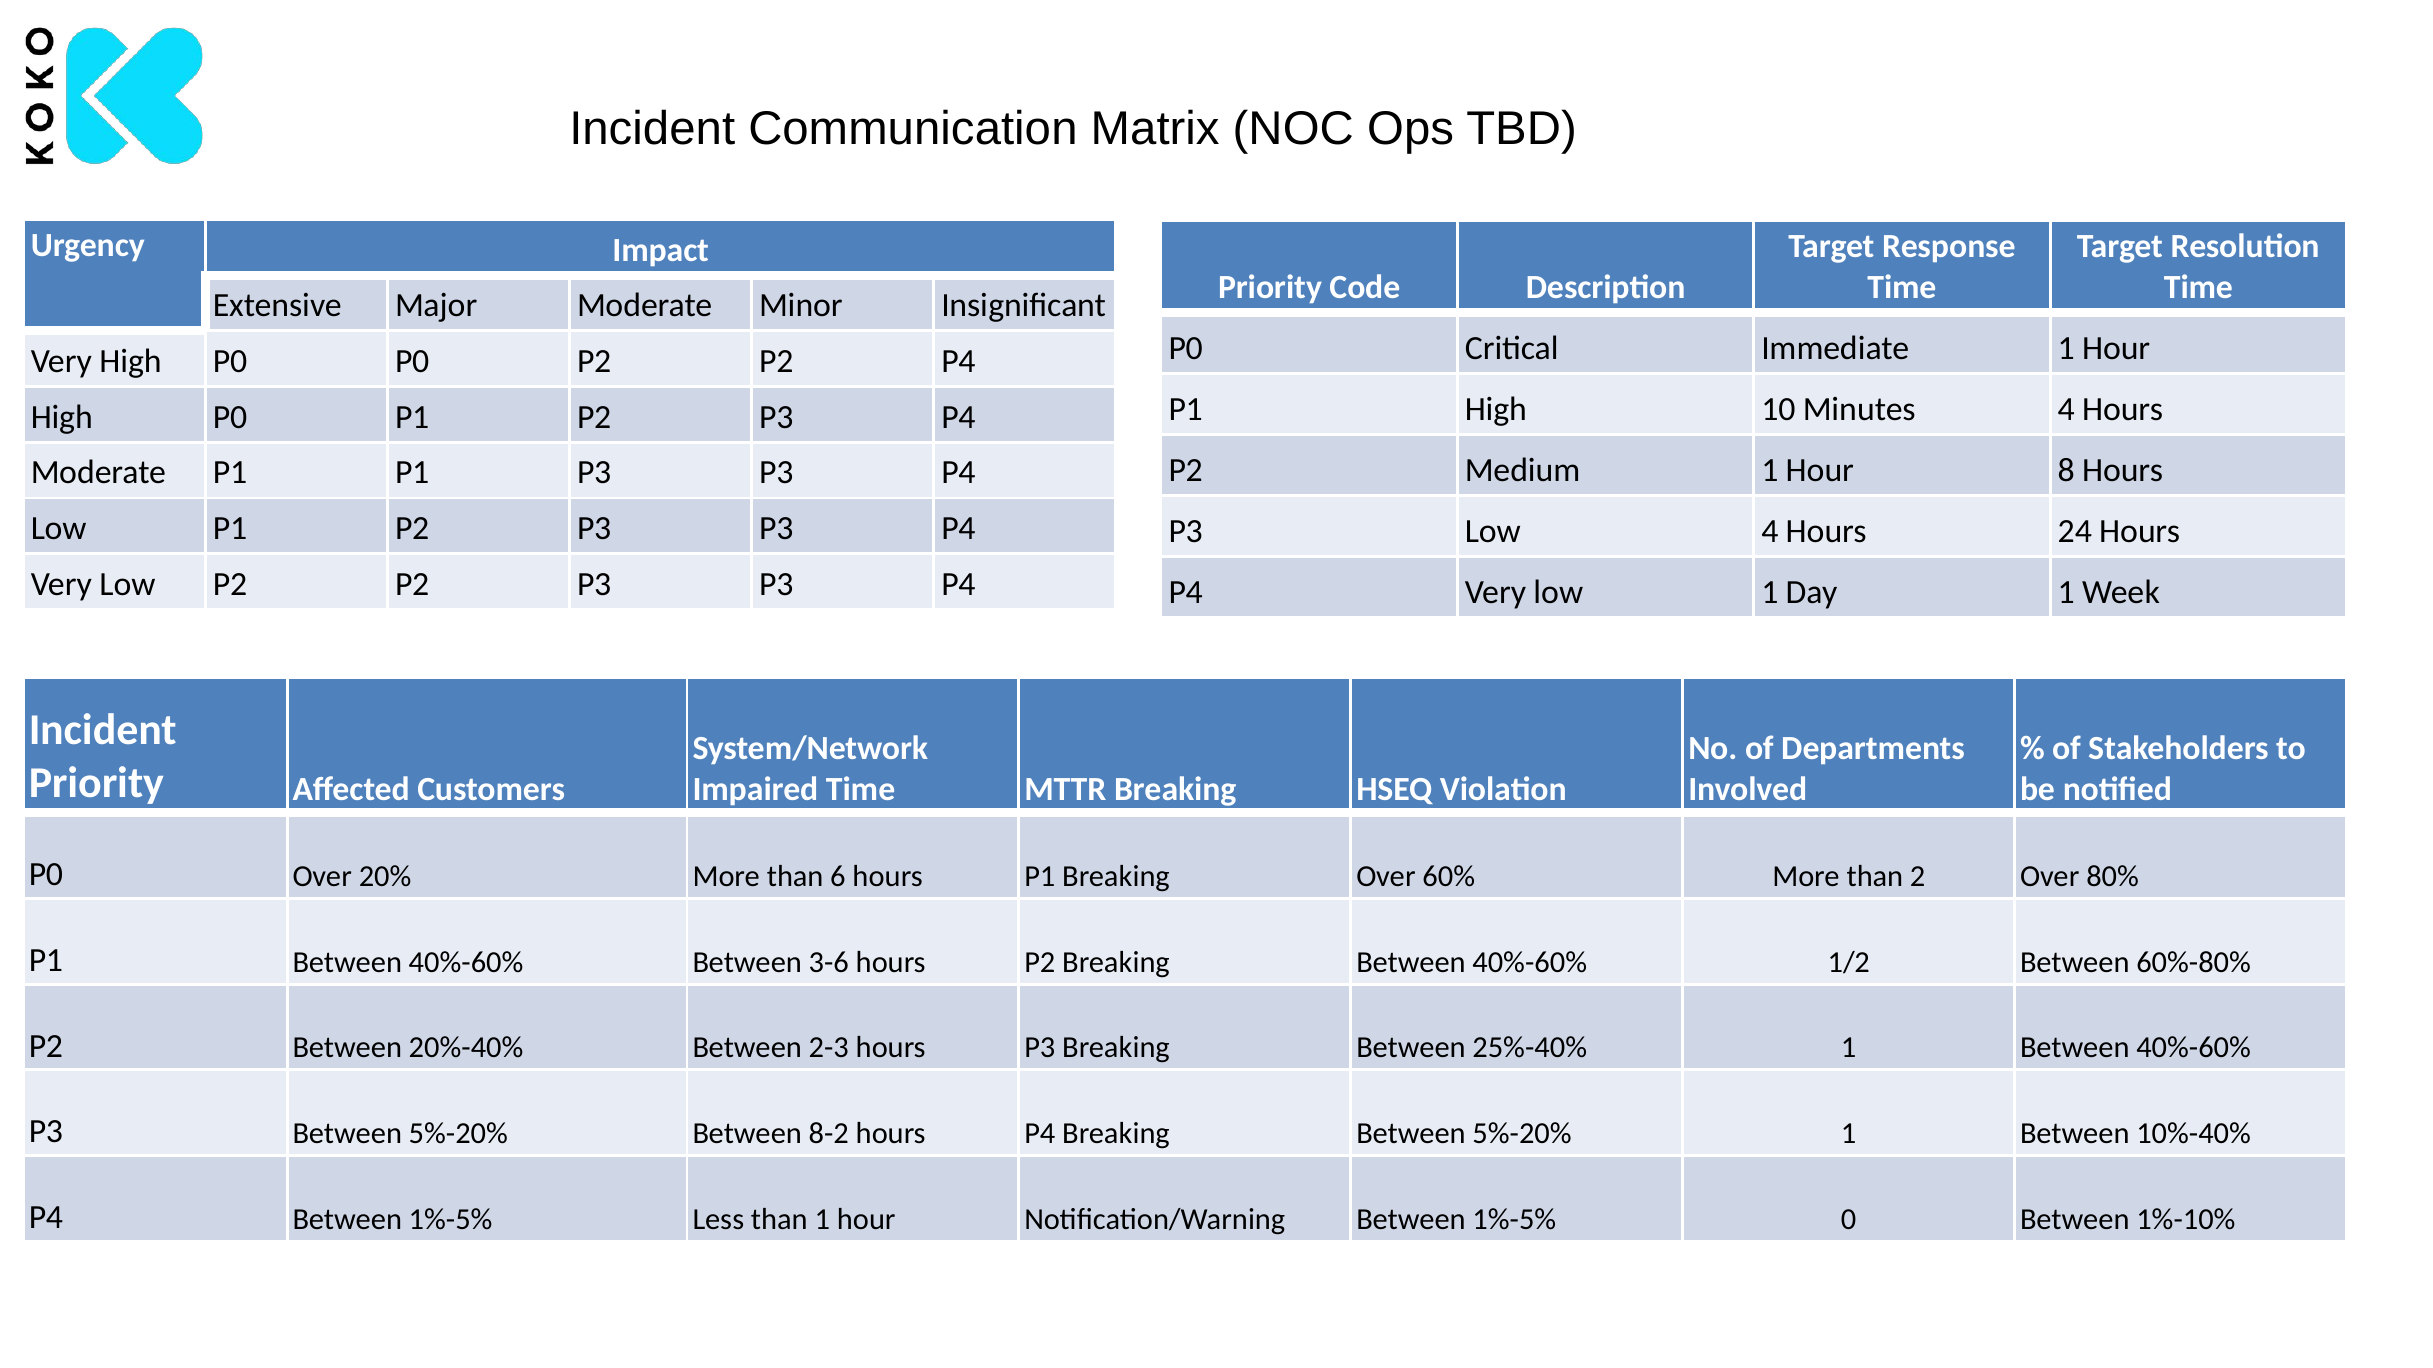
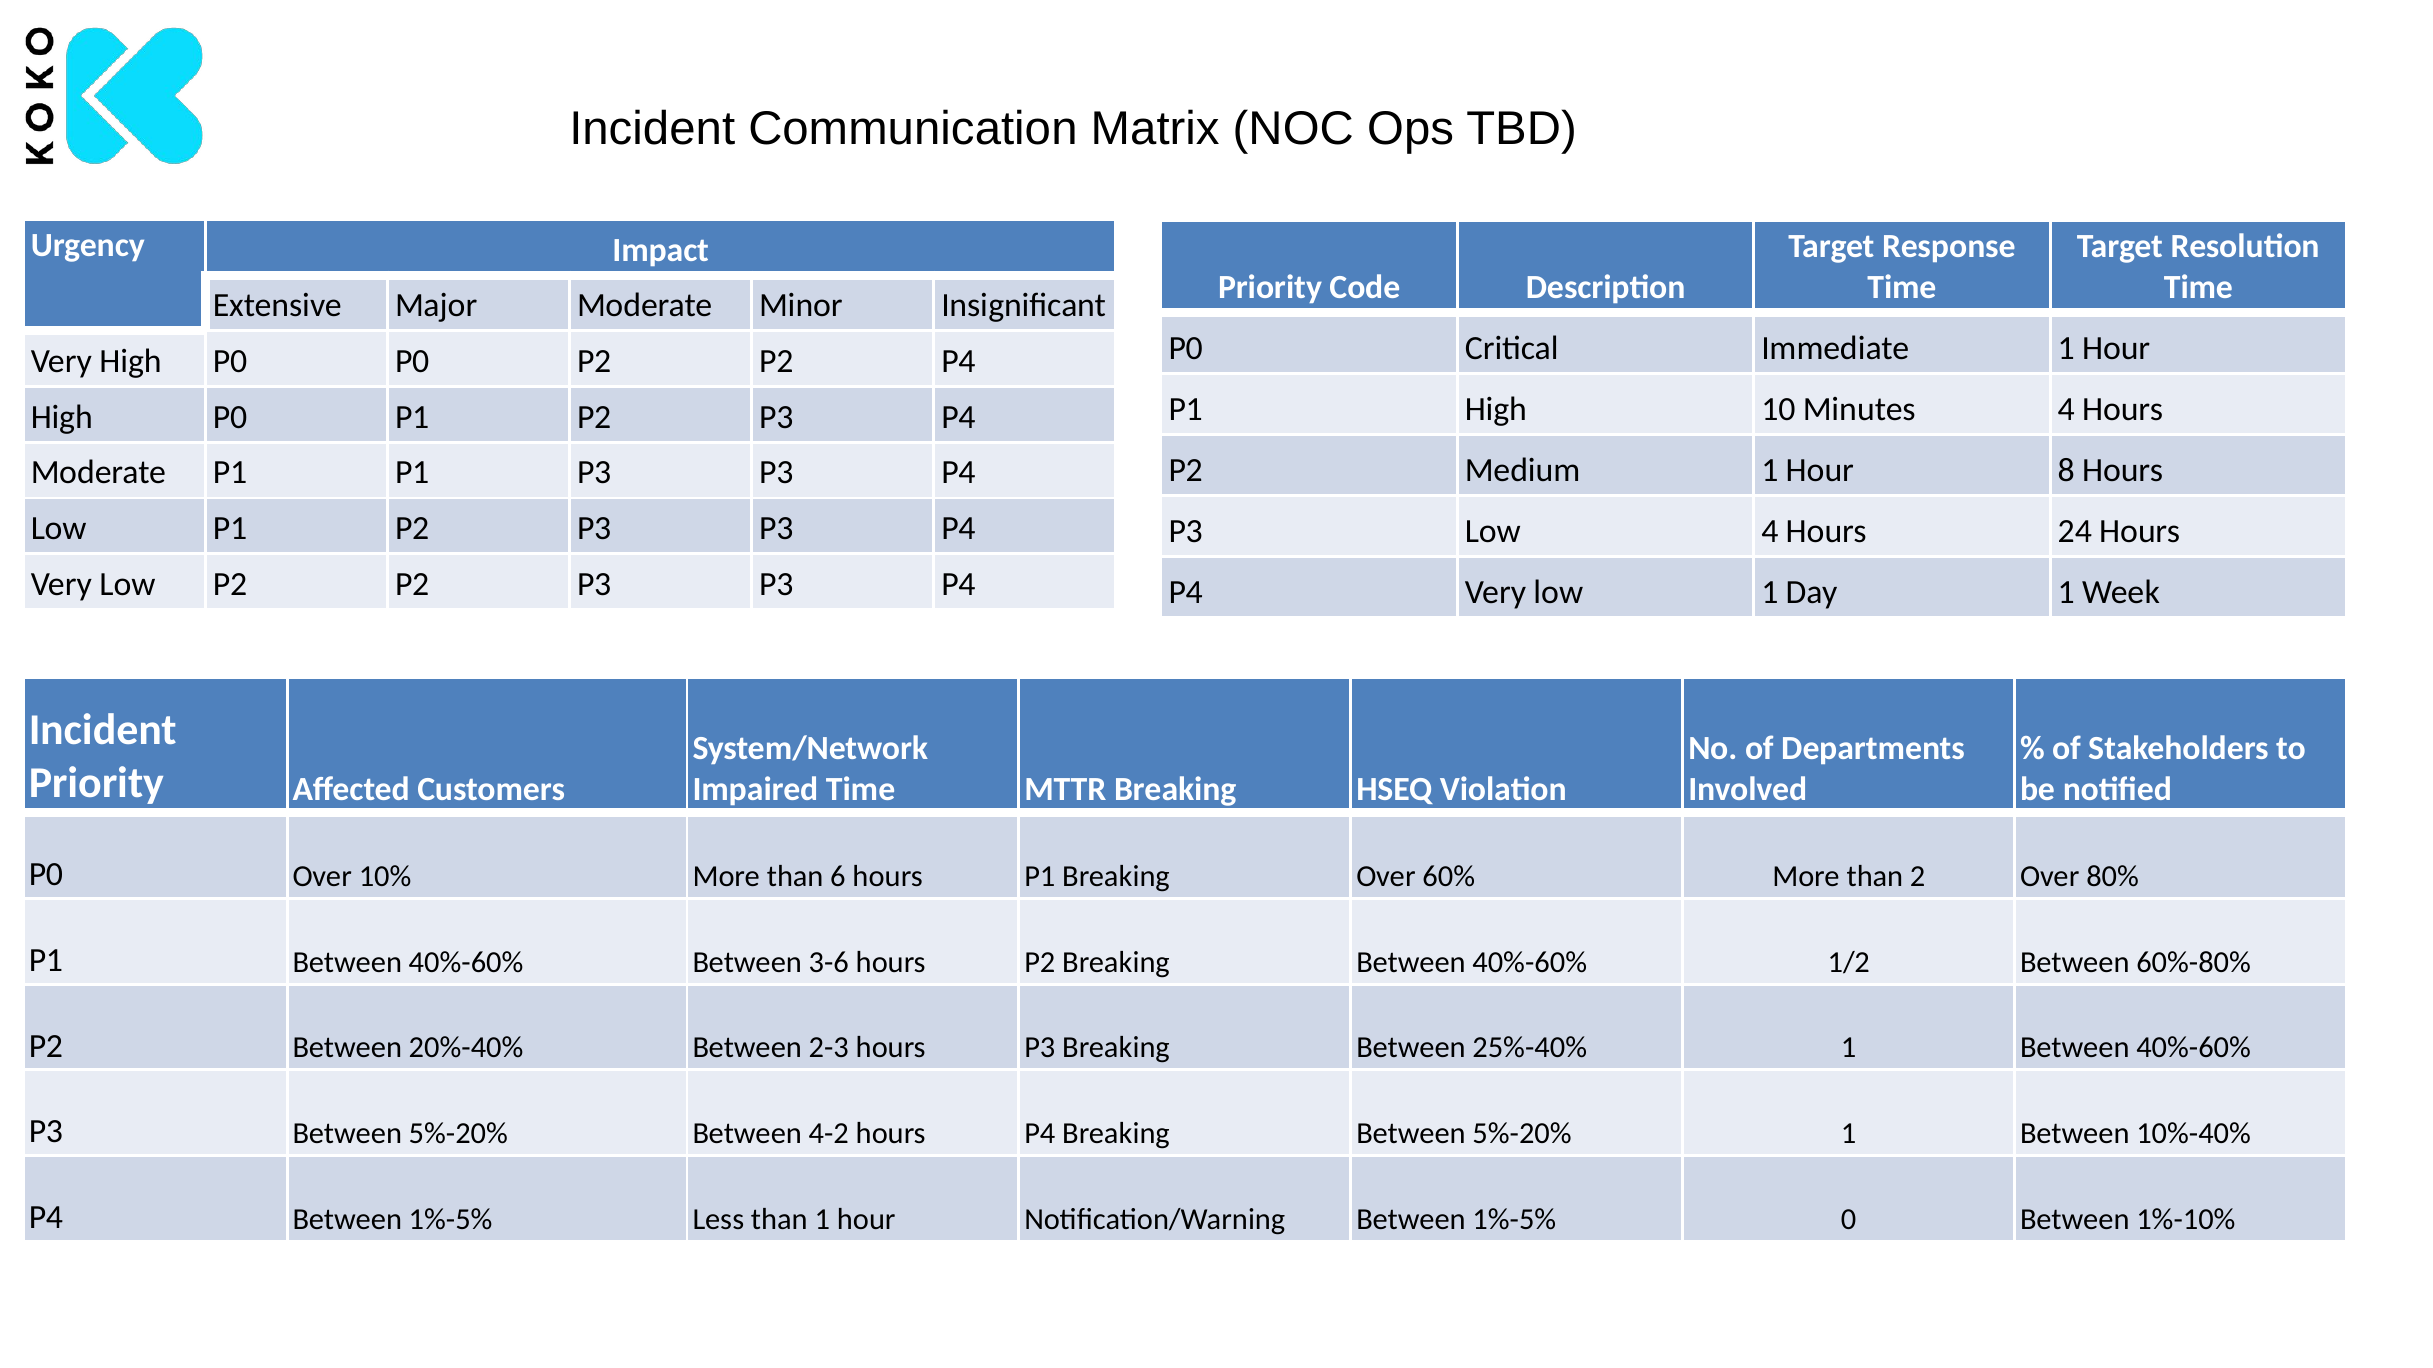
20%: 20% -> 10% (385, 877)
8-2: 8-2 -> 4-2 (829, 1134)
